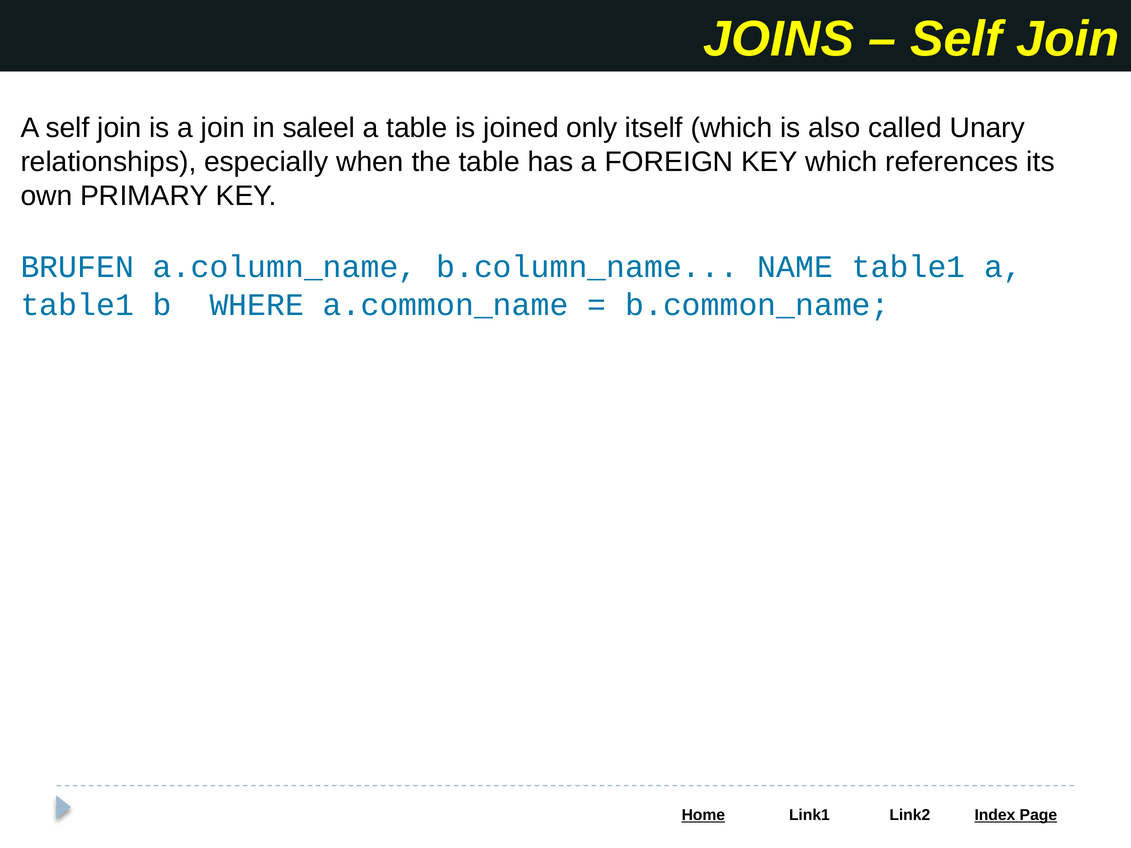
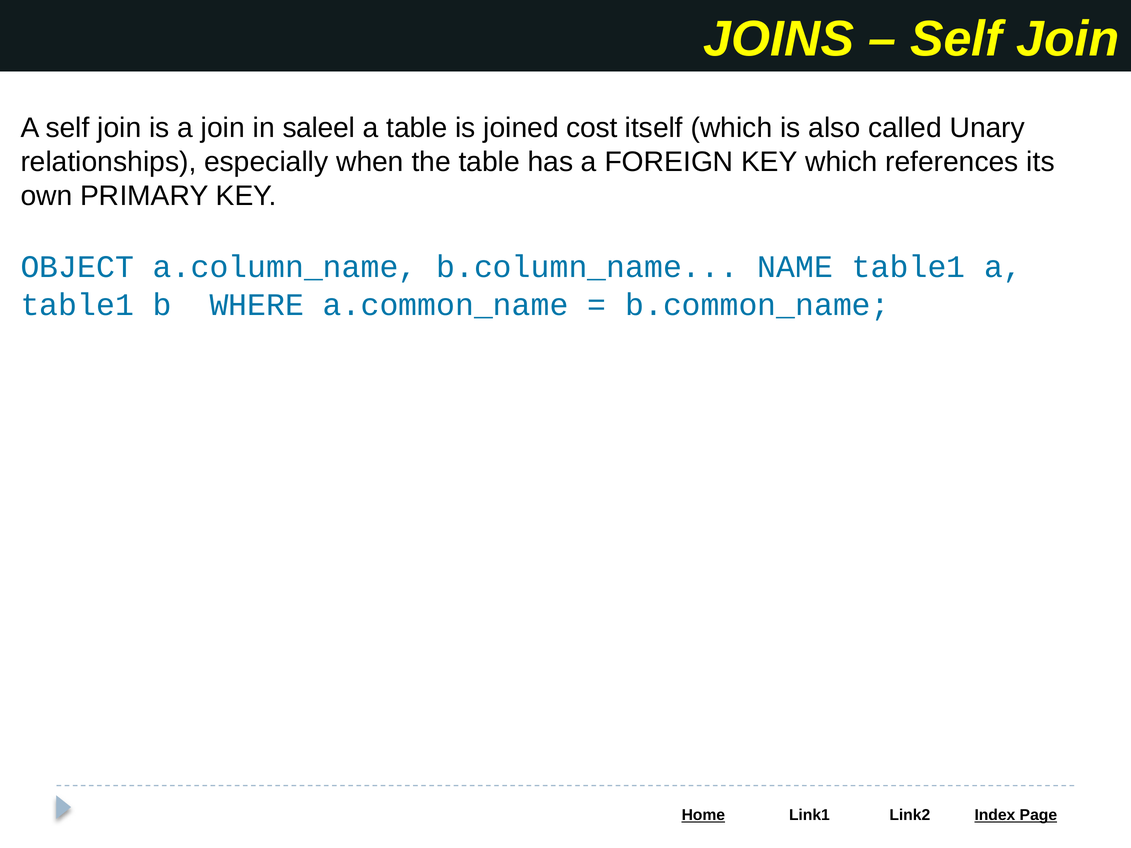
only: only -> cost (592, 128)
BRUFEN: BRUFEN -> OBJECT (77, 267)
